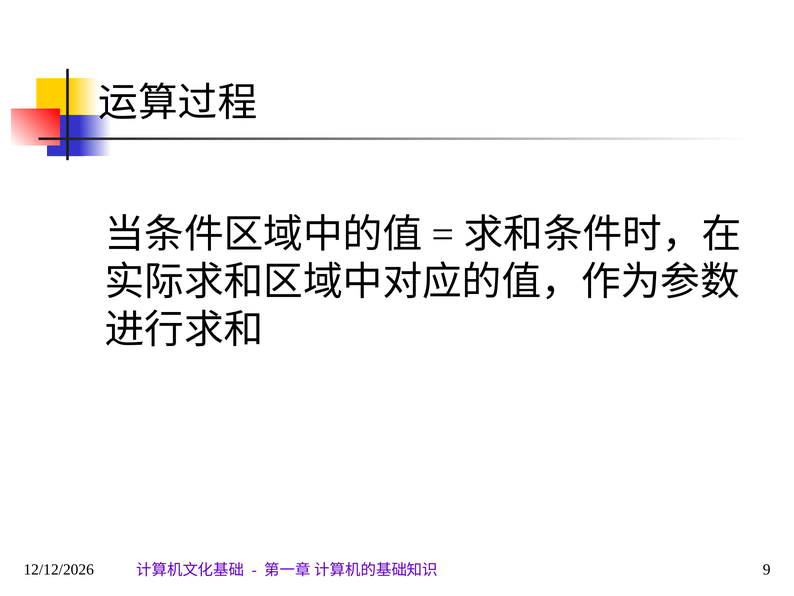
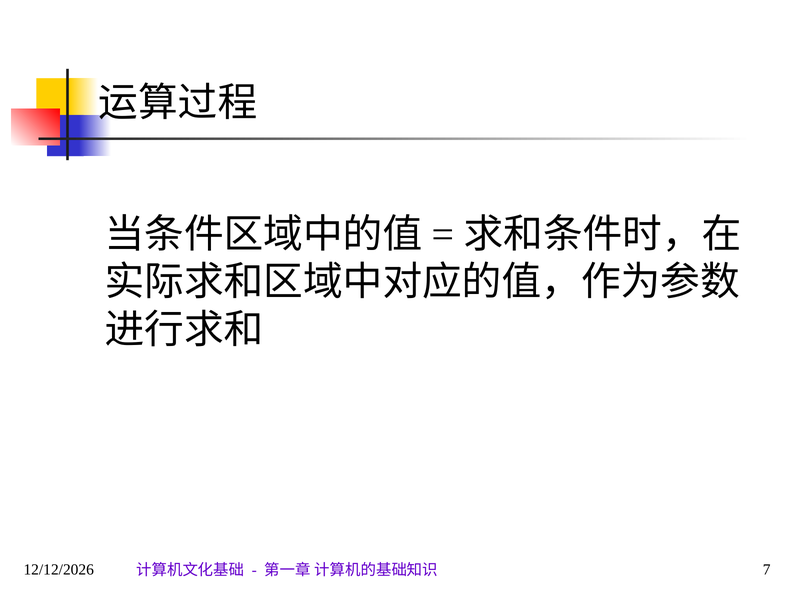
9: 9 -> 7 (767, 569)
